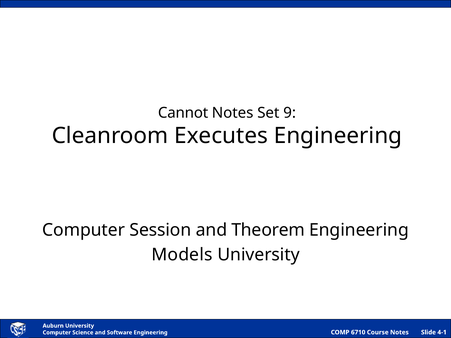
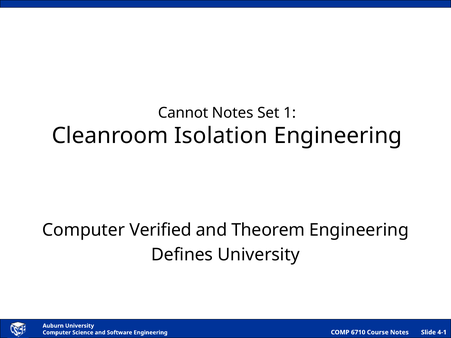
9: 9 -> 1 (290, 113)
Executes: Executes -> Isolation (221, 136)
Session: Session -> Verified (160, 230)
Models: Models -> Defines (182, 255)
